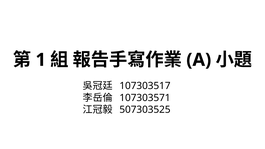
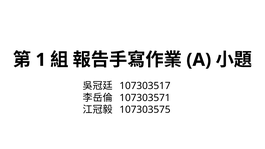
507303525: 507303525 -> 107303575 (145, 110)
